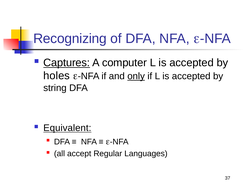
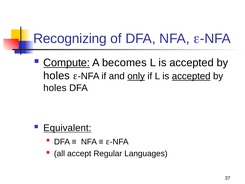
Captures: Captures -> Compute (67, 63)
computer: computer -> becomes (124, 63)
accepted underline: none -> present (191, 76)
string: string -> holes (55, 88)
